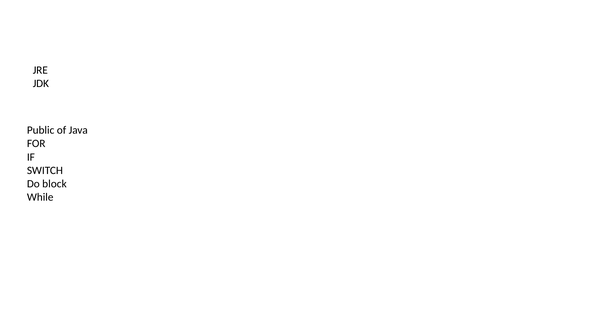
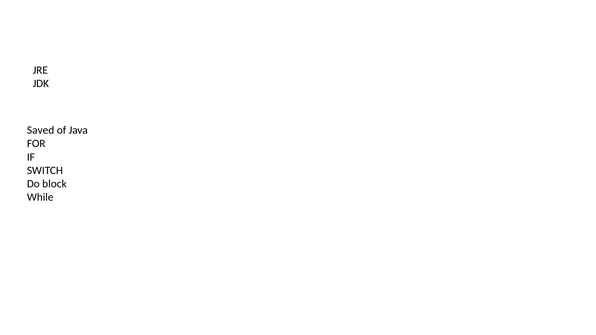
Public: Public -> Saved (41, 130)
